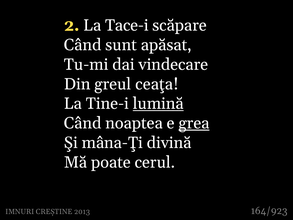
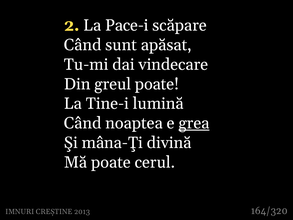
Tace-i: Tace-i -> Pace-i (127, 25)
greul ceaţa: ceaţa -> poate (157, 84)
lumină underline: present -> none (158, 103)
164/923: 164/923 -> 164/320 (269, 211)
